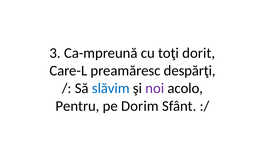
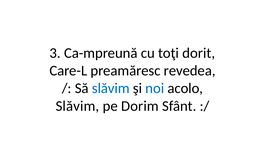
despărţi: despărţi -> revedea (190, 71)
noi colour: purple -> blue (155, 88)
Pentru: Pentru -> Slăvim (77, 106)
